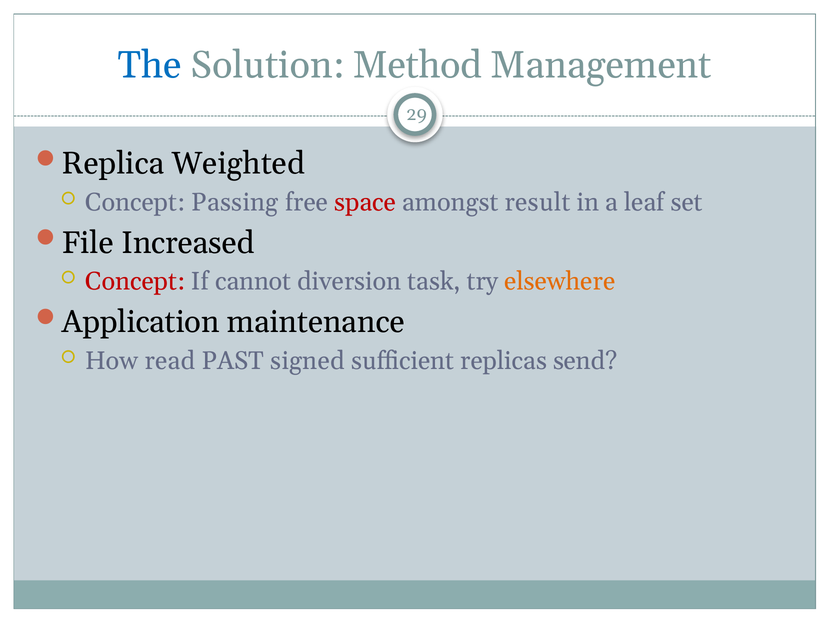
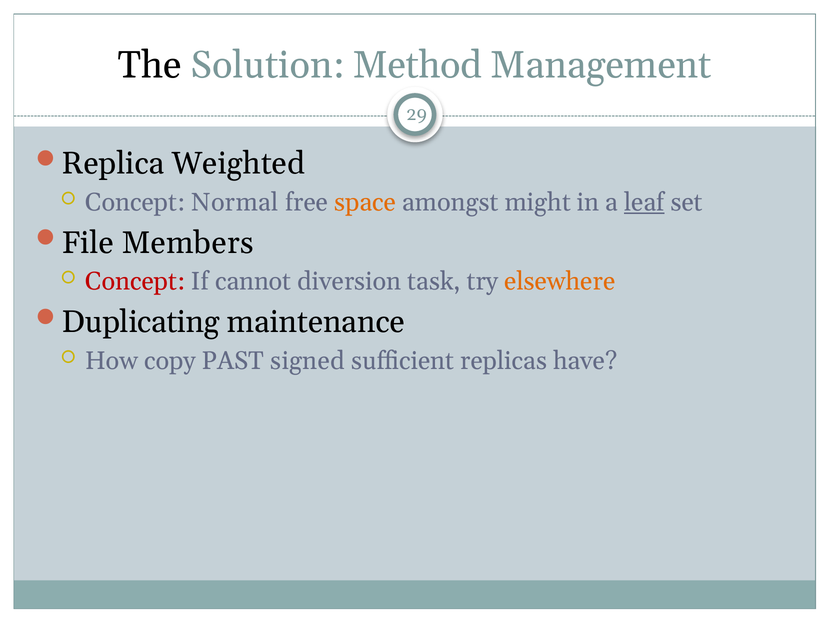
The colour: blue -> black (150, 65)
Passing: Passing -> Normal (235, 202)
space colour: red -> orange (365, 202)
result: result -> might (538, 202)
leaf underline: none -> present (644, 202)
Increased: Increased -> Members (188, 243)
Application: Application -> Duplicating (141, 322)
read: read -> copy (170, 360)
send: send -> have (585, 360)
